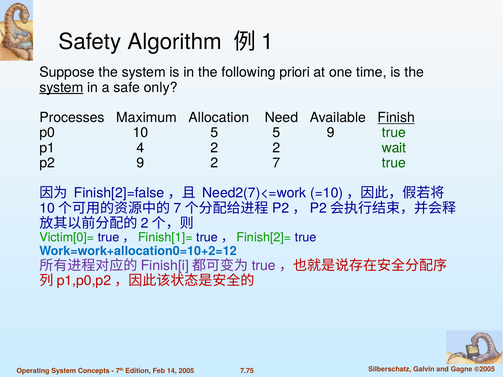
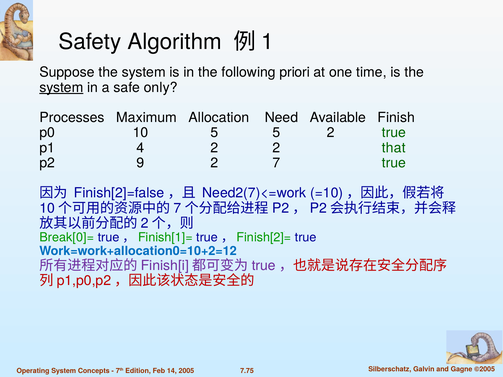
Finish underline: present -> none (396, 118)
5 9: 9 -> 2 (331, 133)
wait: wait -> that (394, 148)
Victim[0]=: Victim[0]= -> Break[0]= (67, 238)
